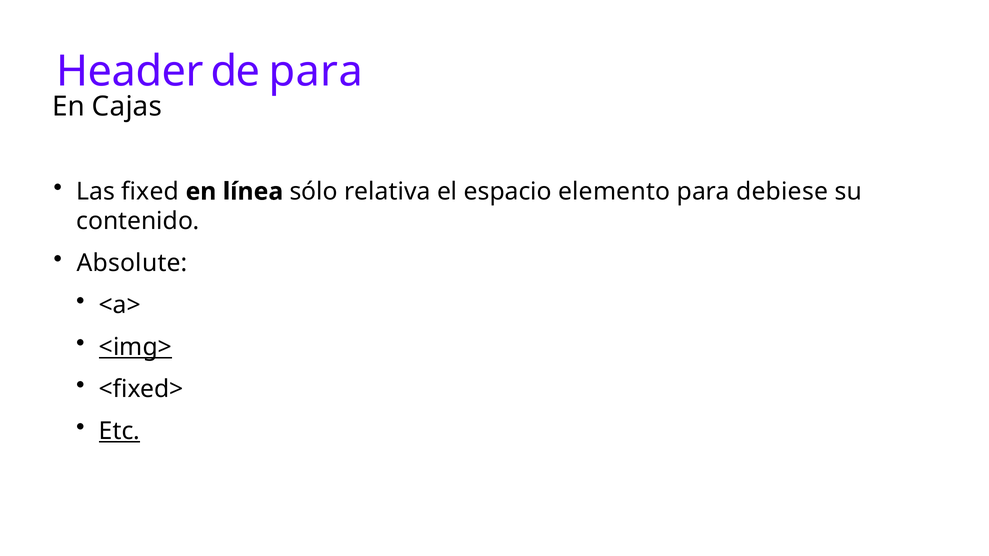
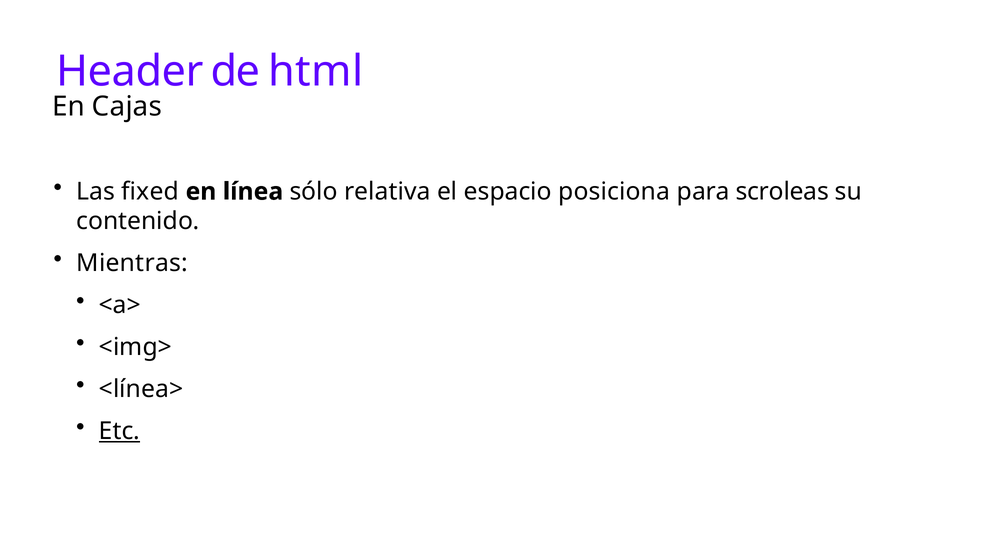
de para: para -> html (316, 71)
elemento: elemento -> posiciona (614, 192)
debiese: debiese -> scroleas (782, 192)
Absolute: Absolute -> Mientras (132, 263)
<img> underline: present -> none (135, 347)
<fixed>: <fixed> -> <línea> (141, 390)
